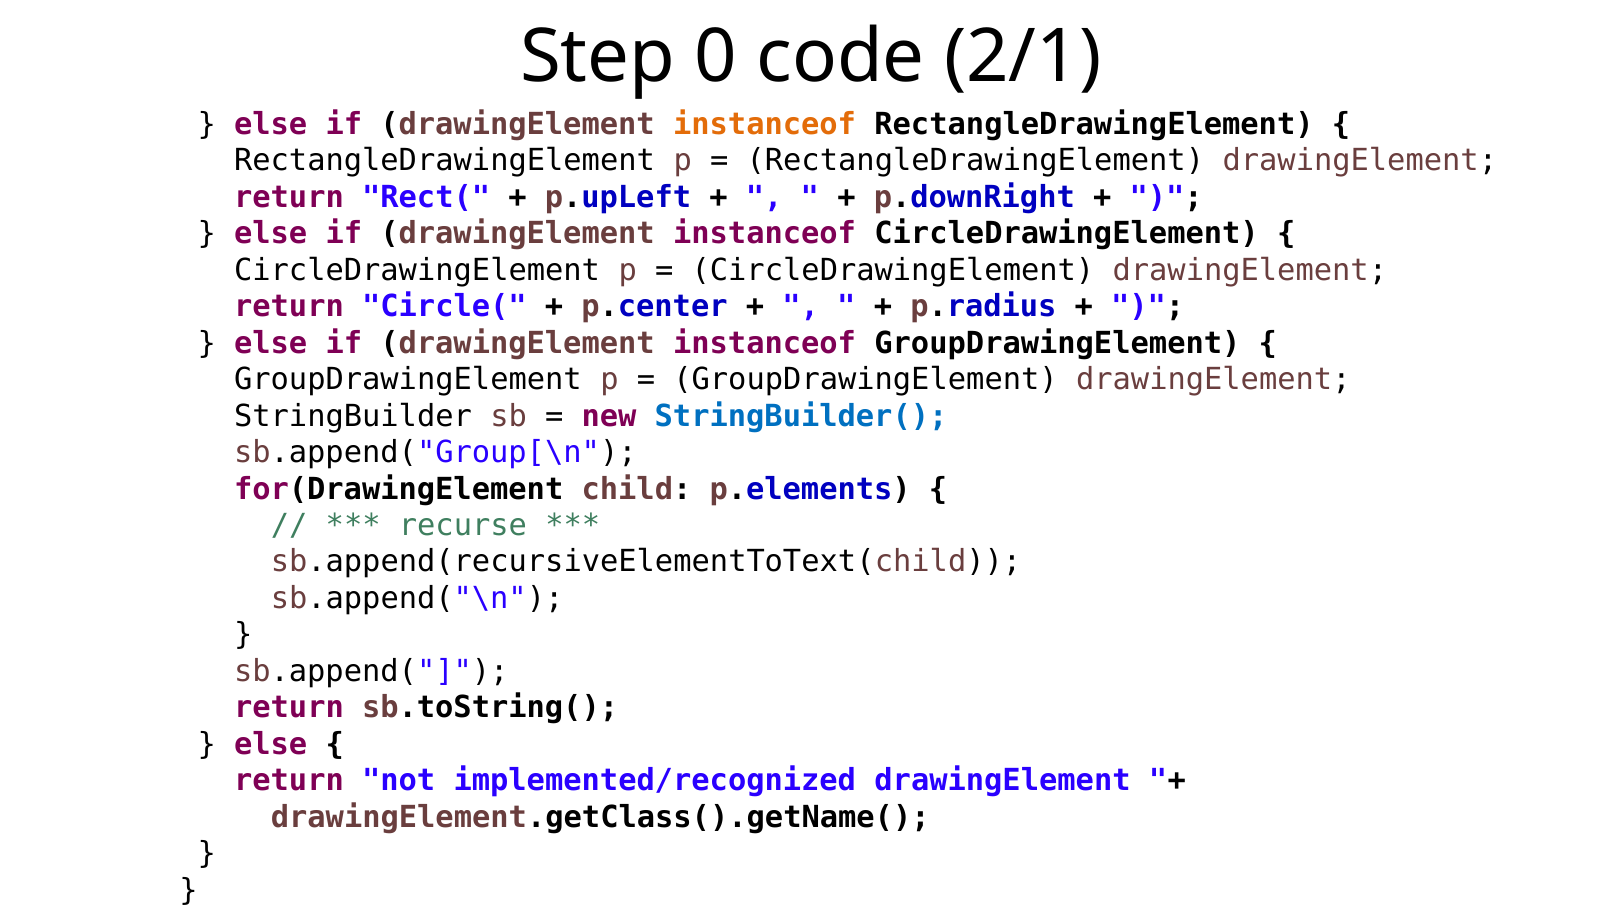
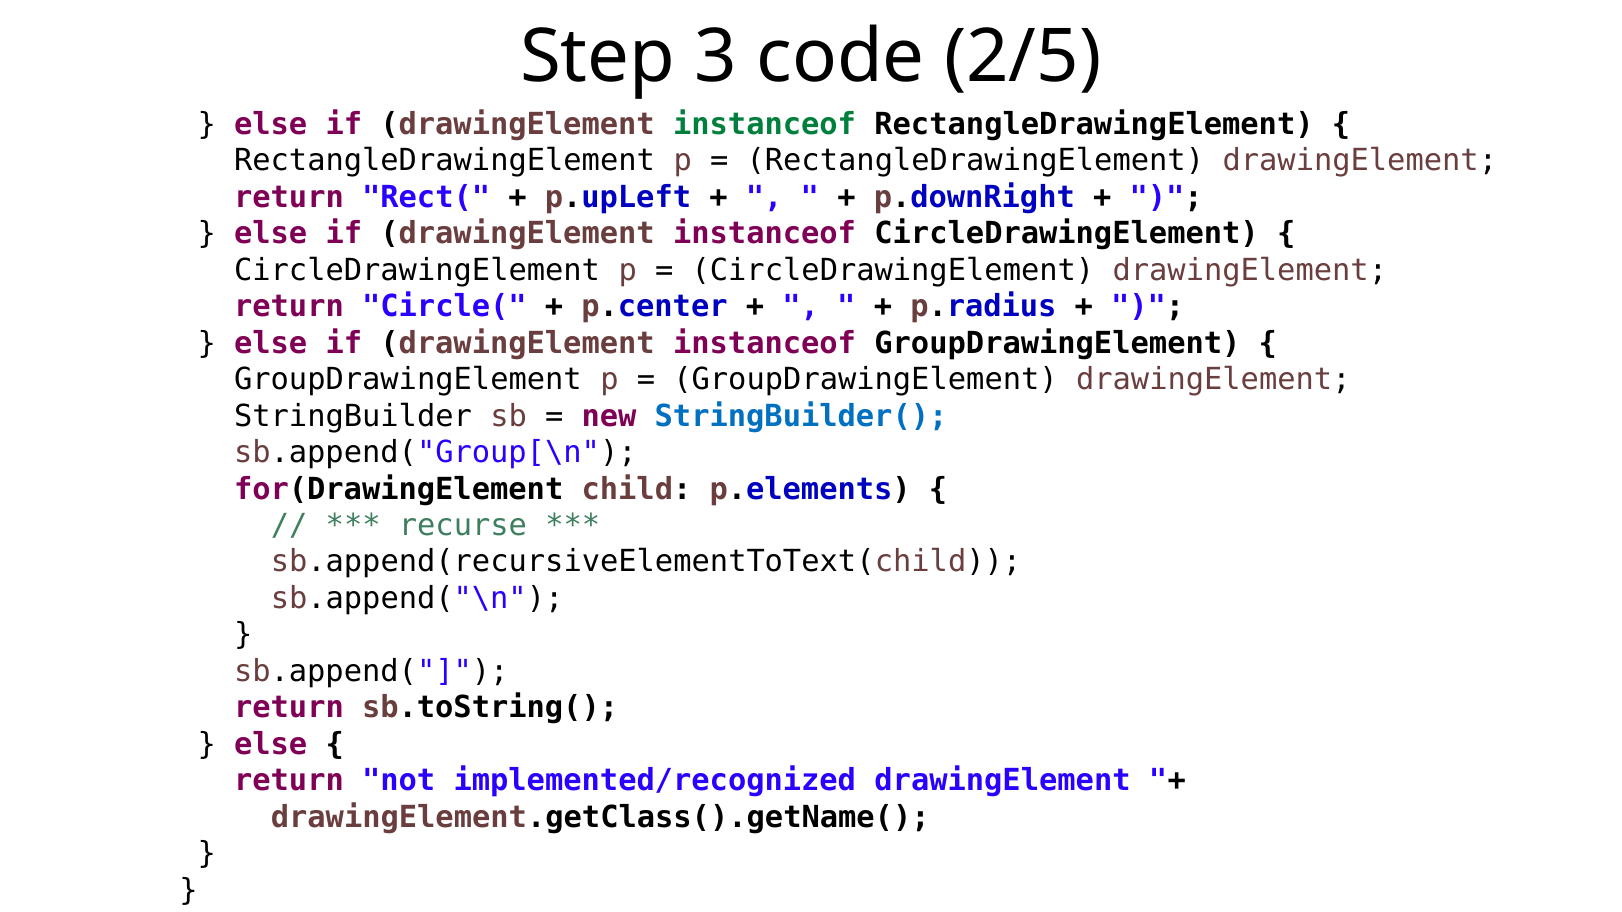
0: 0 -> 3 (716, 57)
2/1: 2/1 -> 2/5 (1023, 57)
instanceof colour: orange -> green (765, 124)
